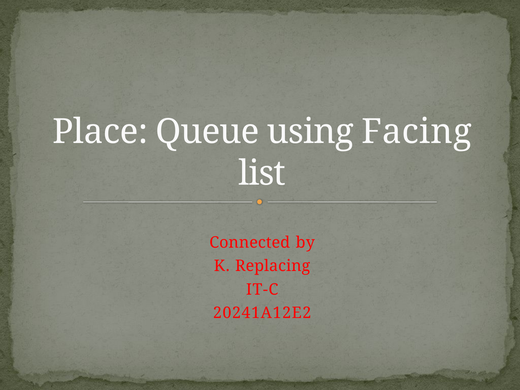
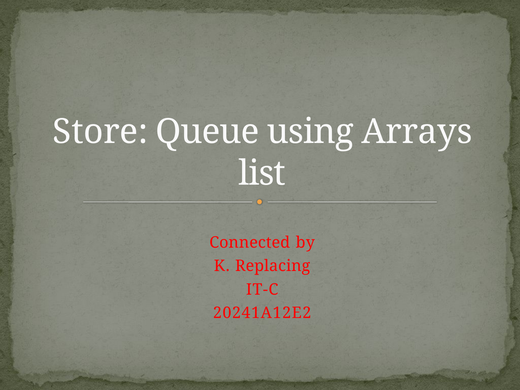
Place: Place -> Store (100, 132)
Facing: Facing -> Arrays (417, 132)
